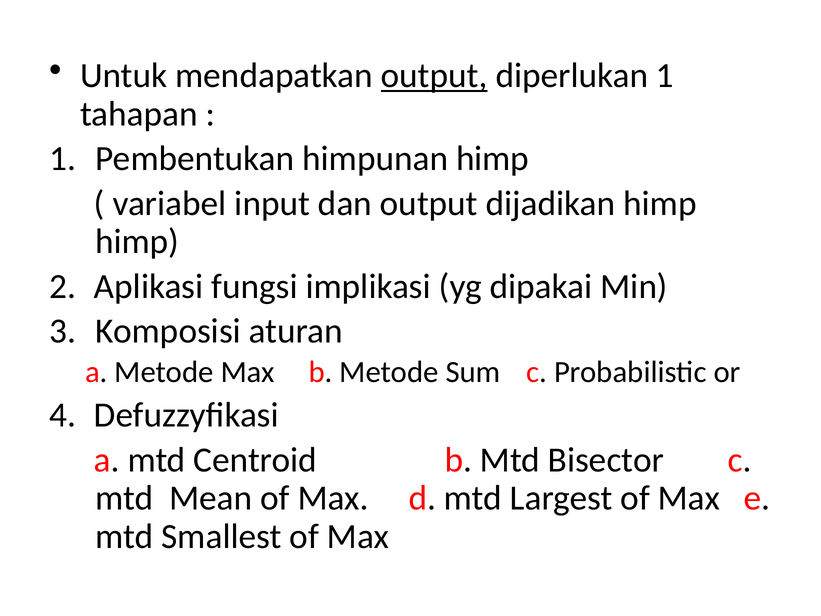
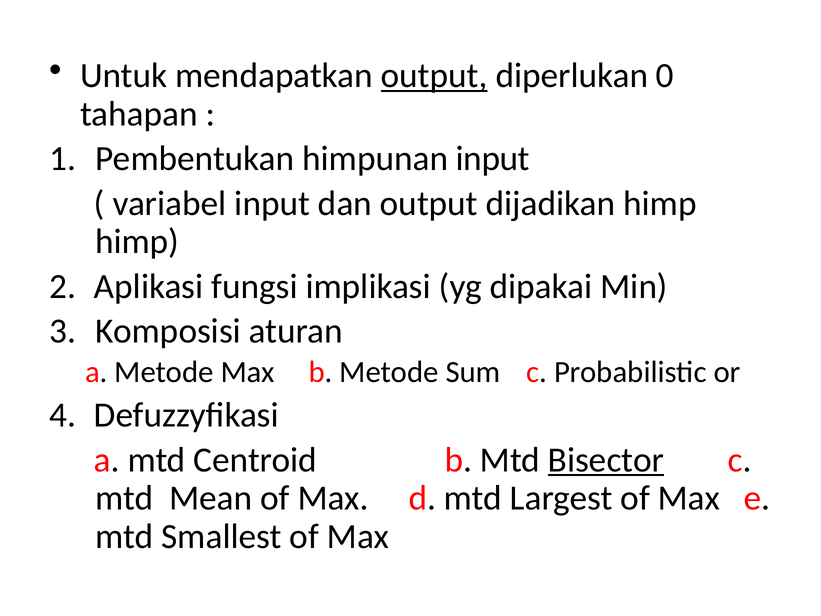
diperlukan 1: 1 -> 0 (665, 76)
himpunan himp: himp -> input (493, 159)
Bisector underline: none -> present (606, 460)
